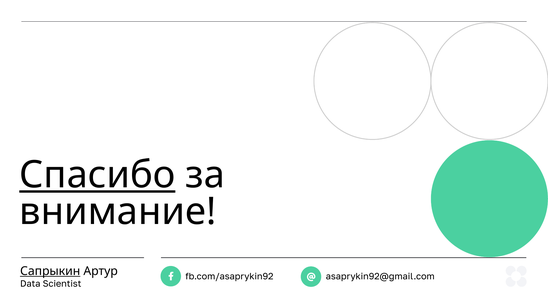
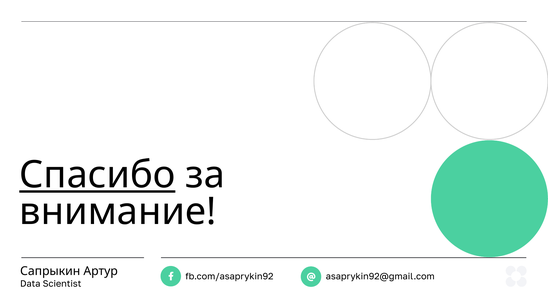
Сапрыкин underline: present -> none (50, 271)
